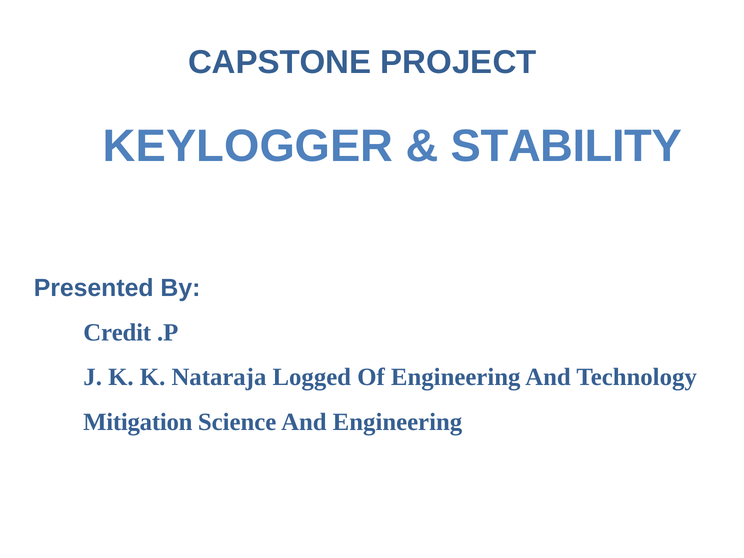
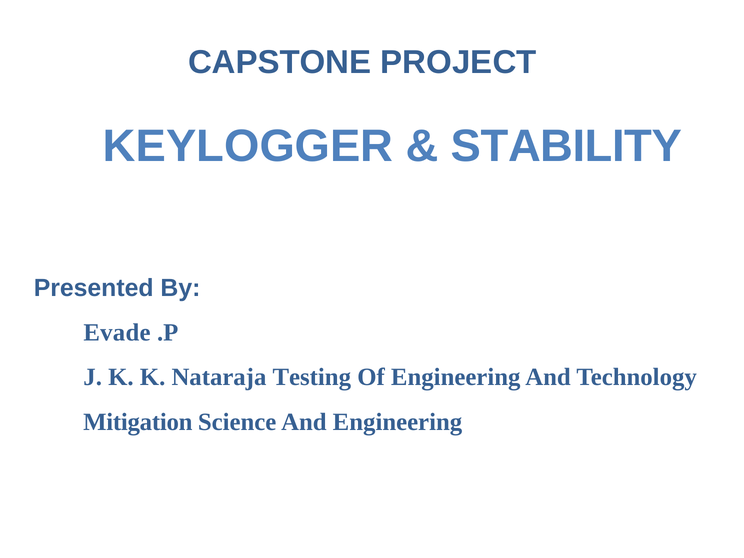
Credit: Credit -> Evade (117, 333)
Logged: Logged -> Testing (312, 377)
